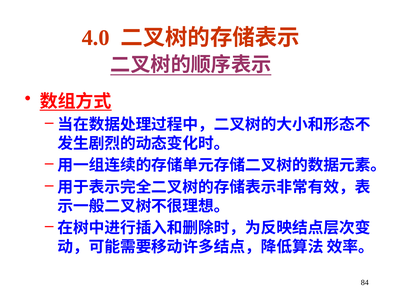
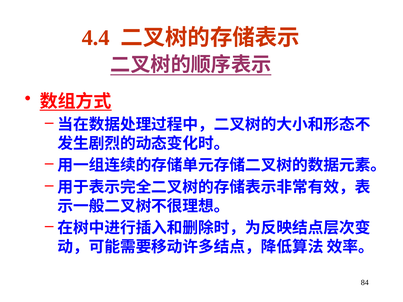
4.0: 4.0 -> 4.4 (96, 38)
